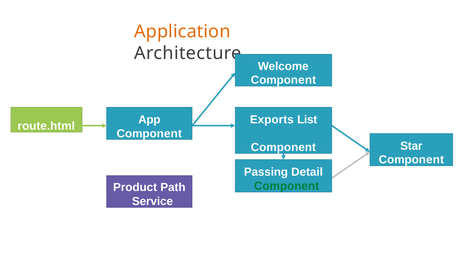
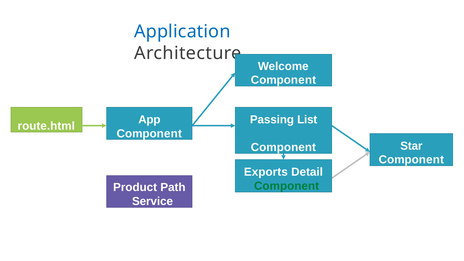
Application colour: orange -> blue (182, 32)
Exports: Exports -> Passing (272, 120)
Passing: Passing -> Exports (266, 172)
